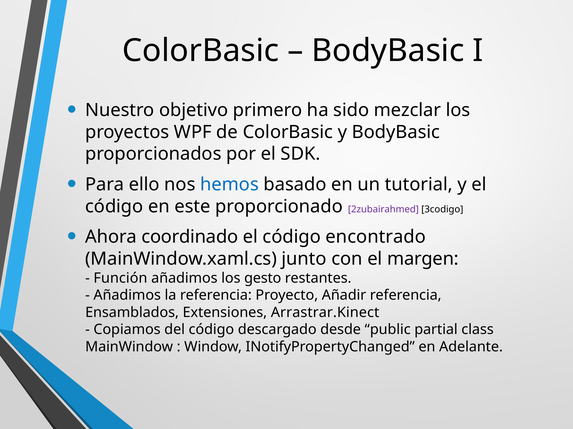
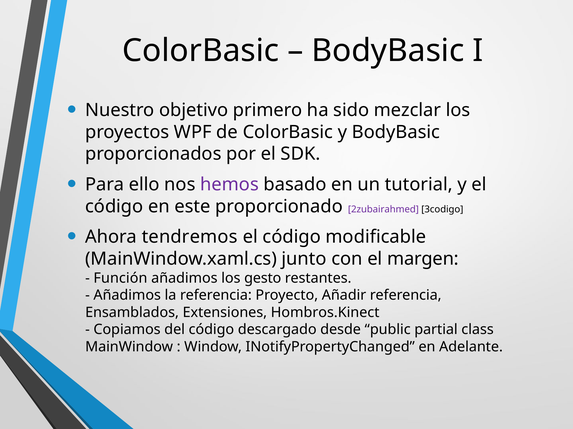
hemos colour: blue -> purple (229, 185)
coordinado: coordinado -> tendremos (190, 237)
encontrado: encontrado -> modificable (376, 237)
Arrastrar.Kinect: Arrastrar.Kinect -> Hombros.Kinect (325, 313)
